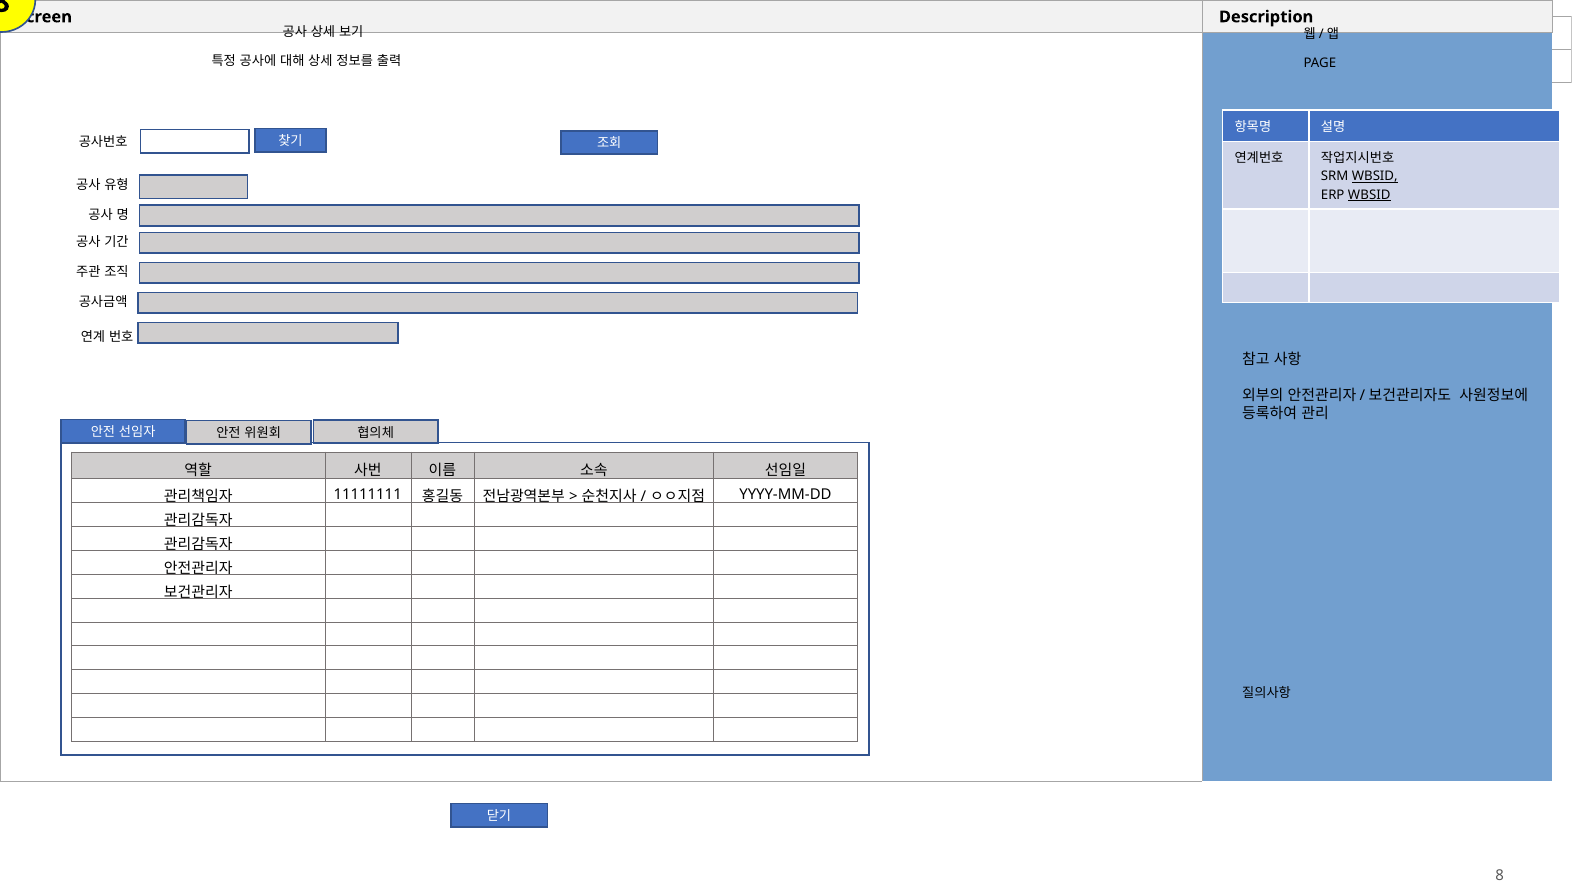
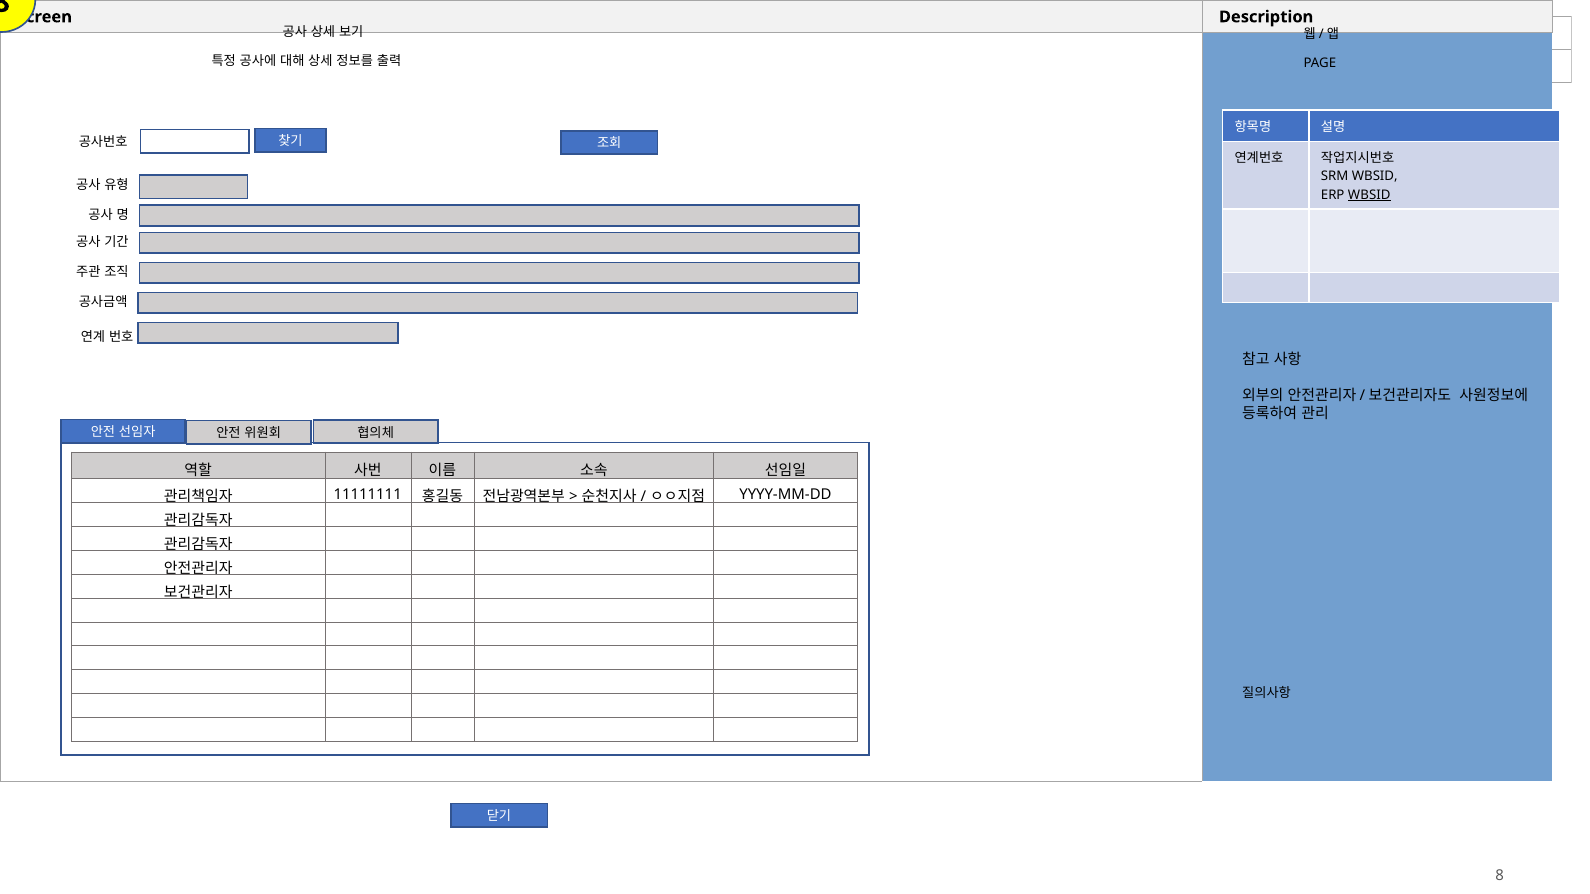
WBSID underline: present -> none (1375, 176)
